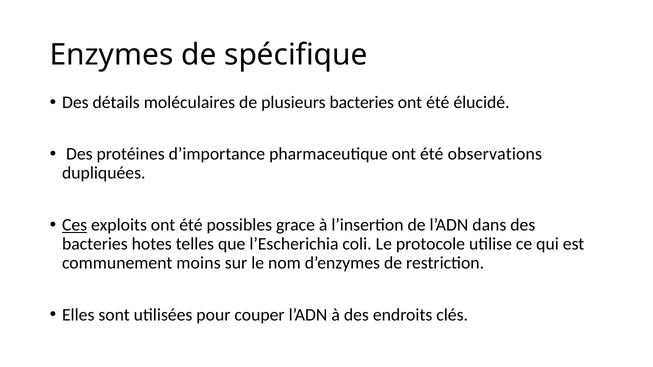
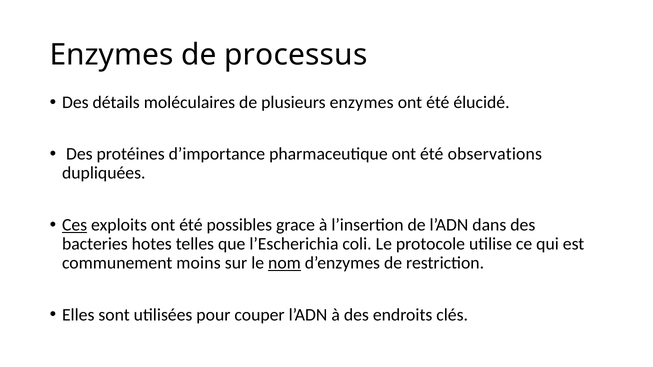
spécifique: spécifique -> processus (296, 55)
plusieurs bacteries: bacteries -> enzymes (362, 102)
nom underline: none -> present (284, 263)
